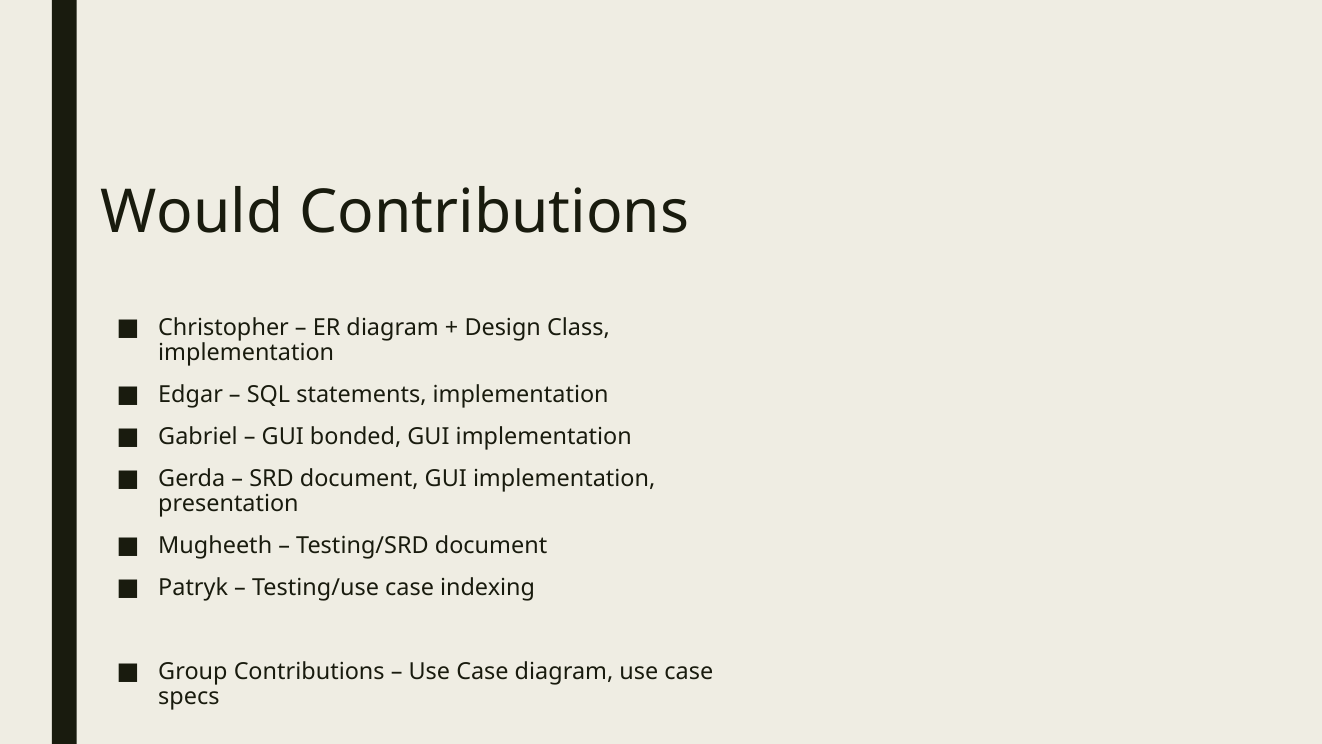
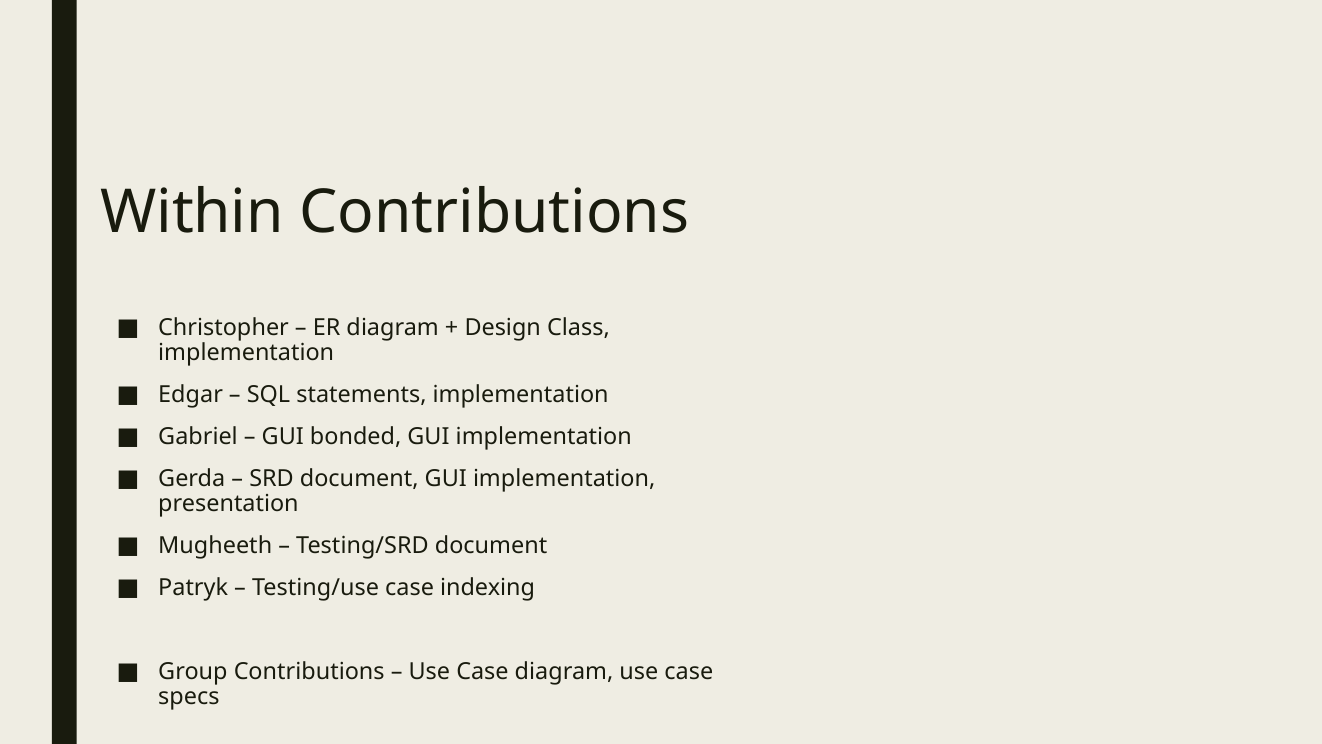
Would: Would -> Within (192, 213)
